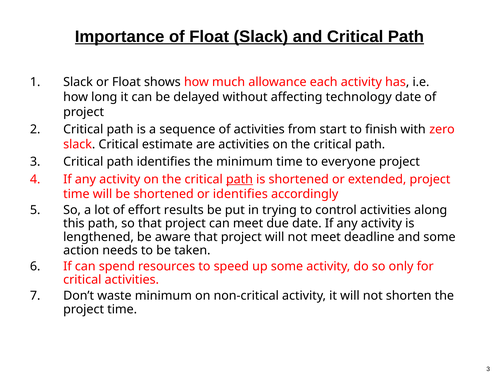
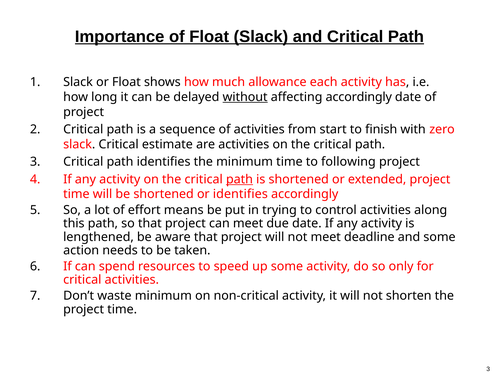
without underline: none -> present (245, 97)
affecting technology: technology -> accordingly (359, 97)
everyone: everyone -> following (348, 162)
results: results -> means (184, 210)
